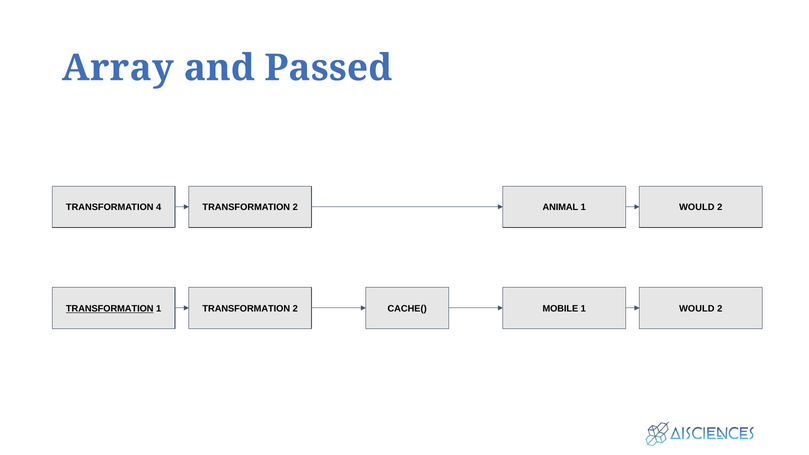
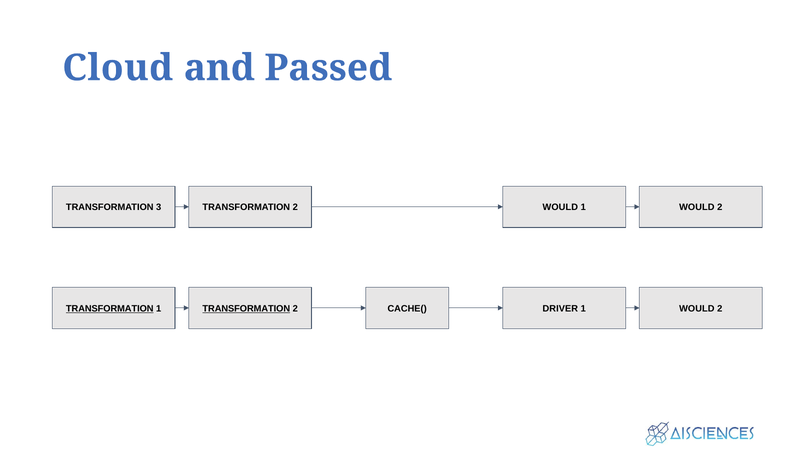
Array: Array -> Cloud (118, 68)
4: 4 -> 3 (159, 207)
2 ANIMAL: ANIMAL -> WOULD (560, 207)
TRANSFORMATION underline: none -> present (246, 309)
MOBILE: MOBILE -> DRIVER (560, 309)
